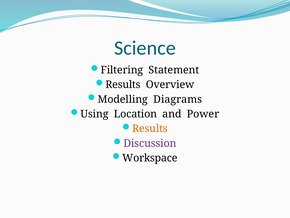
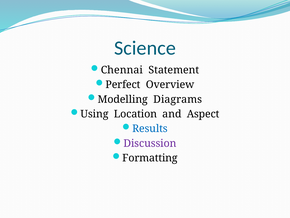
Filtering: Filtering -> Chennai (122, 70)
Results: Results -> Perfect (123, 84)
Power: Power -> Aspect (203, 114)
Results colour: orange -> blue (150, 128)
Workspace: Workspace -> Formatting (150, 158)
